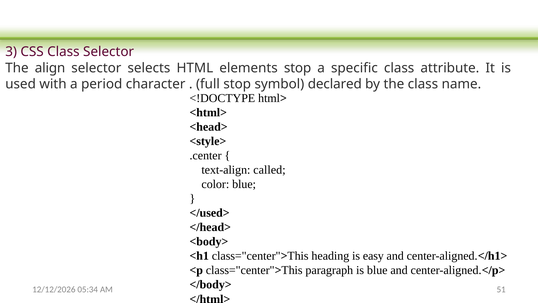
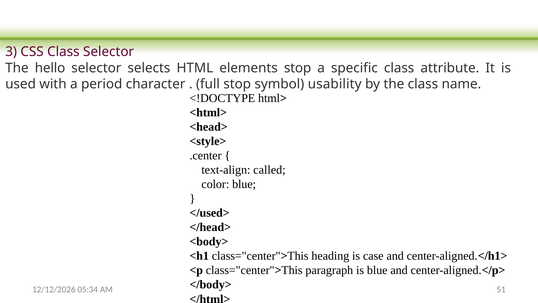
align: align -> hello (50, 68)
declared: declared -> usability (335, 84)
easy: easy -> case (373, 256)
